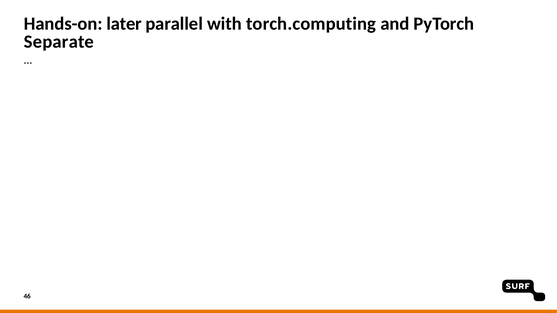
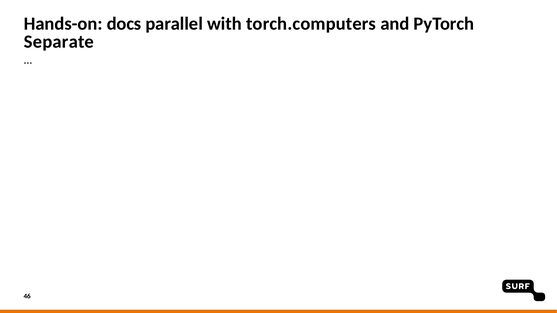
later: later -> docs (124, 24)
torch.computing: torch.computing -> torch.computers (311, 24)
